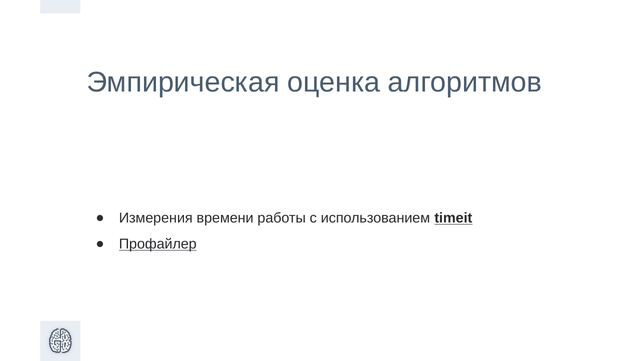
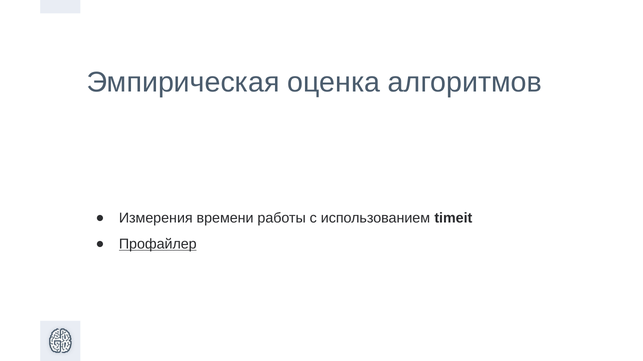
timeit underline: present -> none (453, 219)
